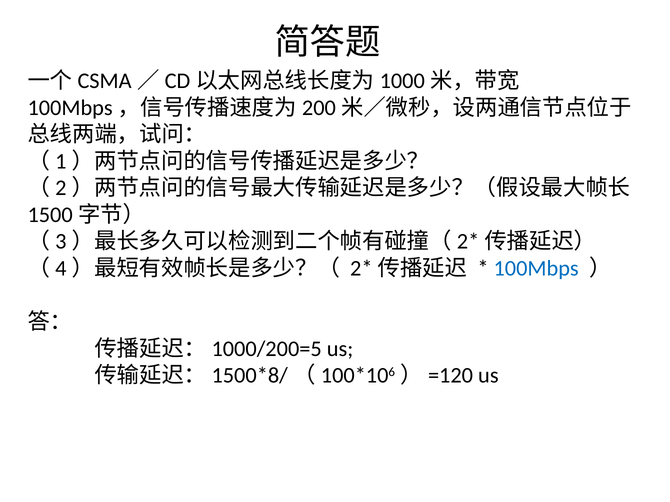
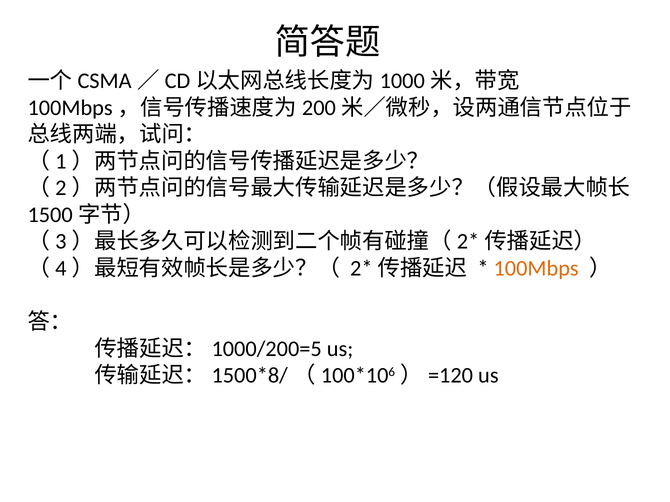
100Mbps colour: blue -> orange (536, 269)
